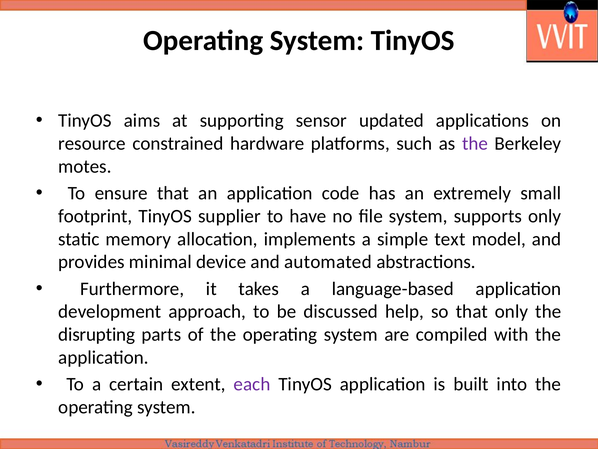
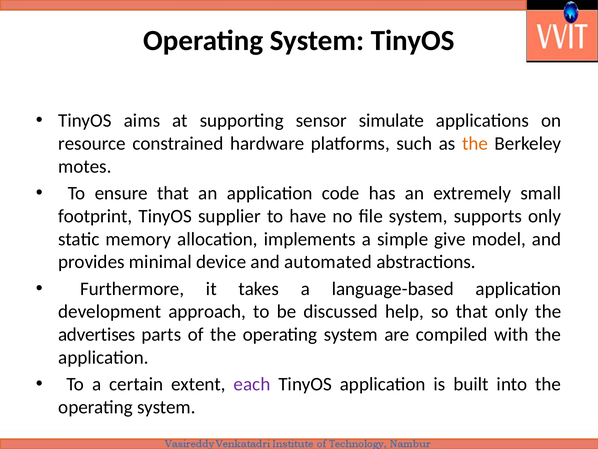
updated: updated -> simulate (392, 120)
the colour: purple -> orange (475, 143)
text: text -> give (450, 239)
disrupting: disrupting -> advertises (97, 334)
